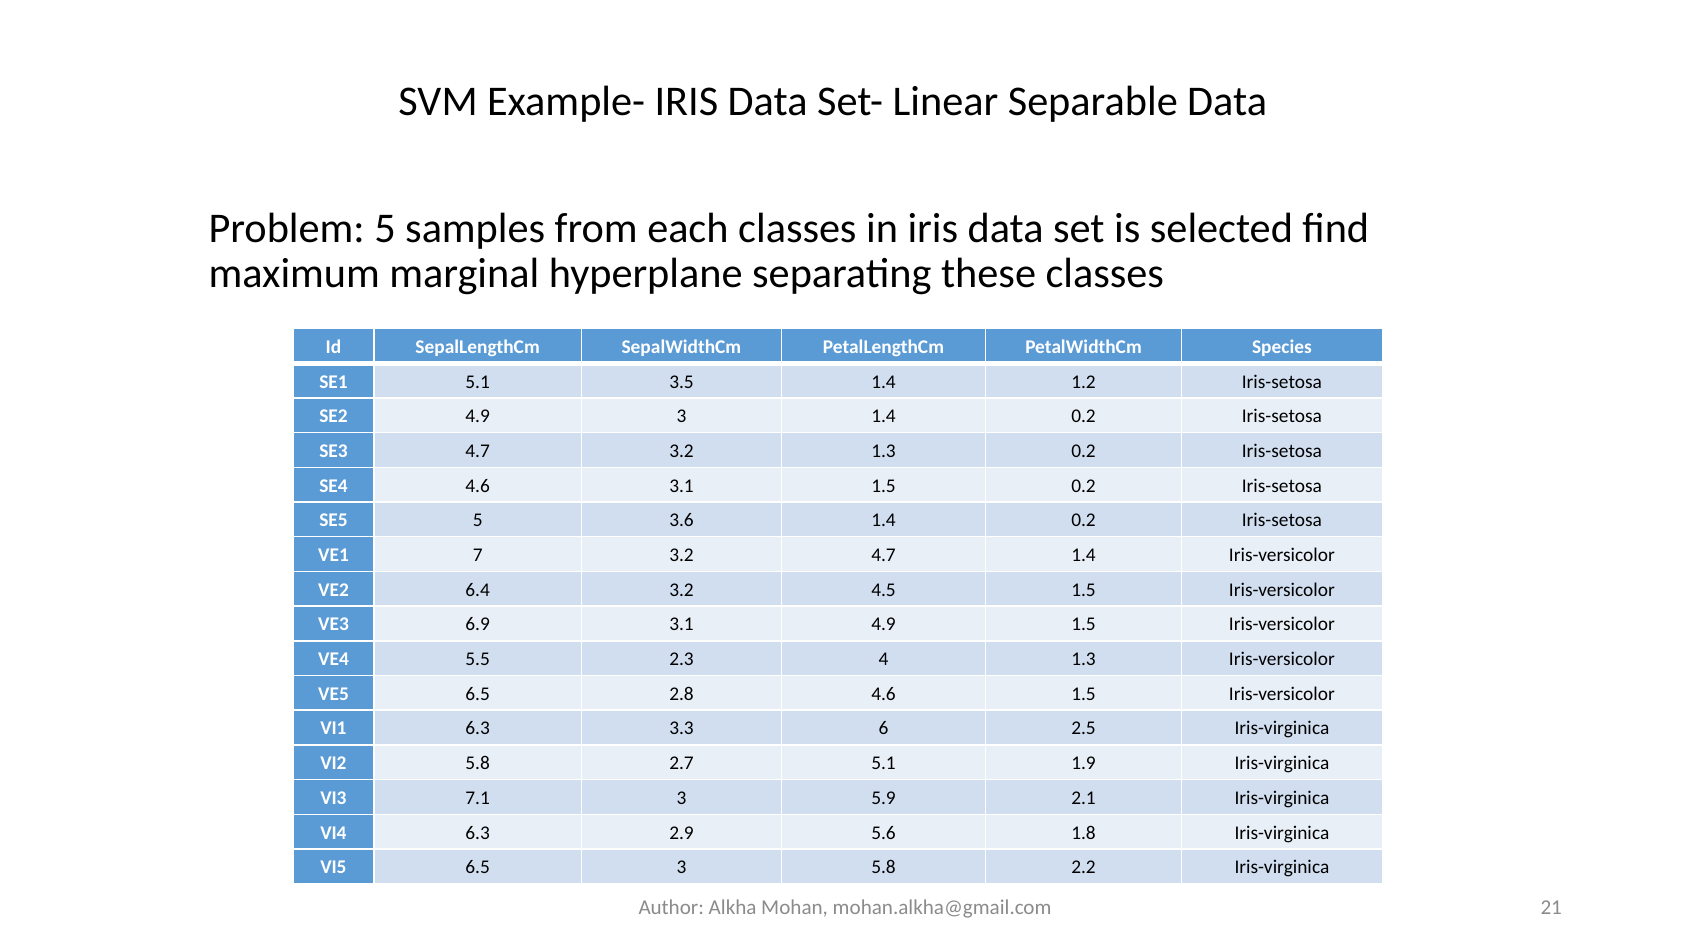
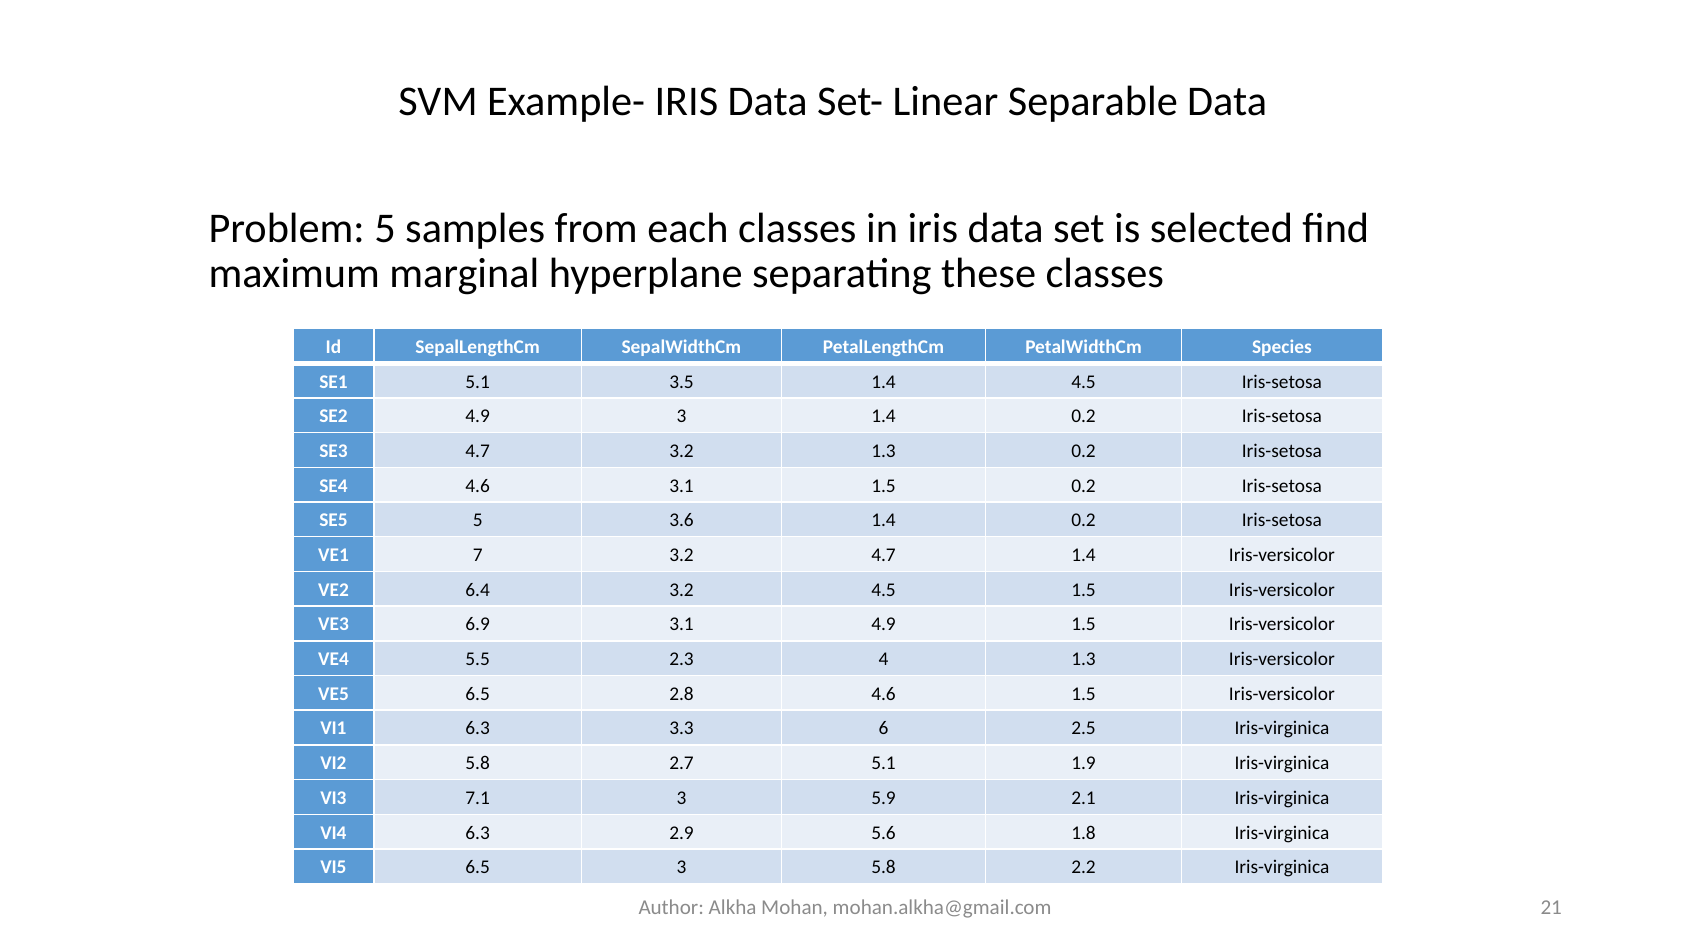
1.4 1.2: 1.2 -> 4.5 (1084, 382)
